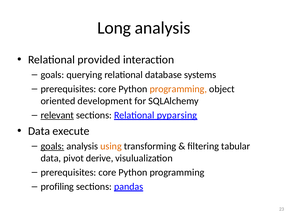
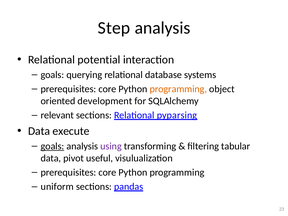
Long: Long -> Step (114, 28)
provided: provided -> potential (99, 60)
relevant underline: present -> none (57, 115)
using colour: orange -> purple (111, 146)
derive: derive -> useful (100, 158)
profiling: profiling -> uniform (57, 187)
